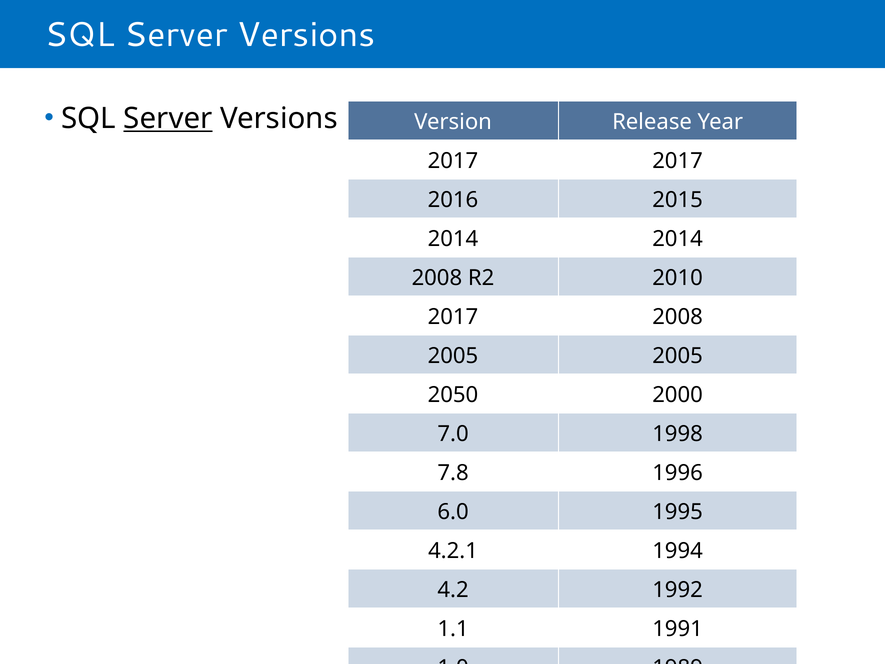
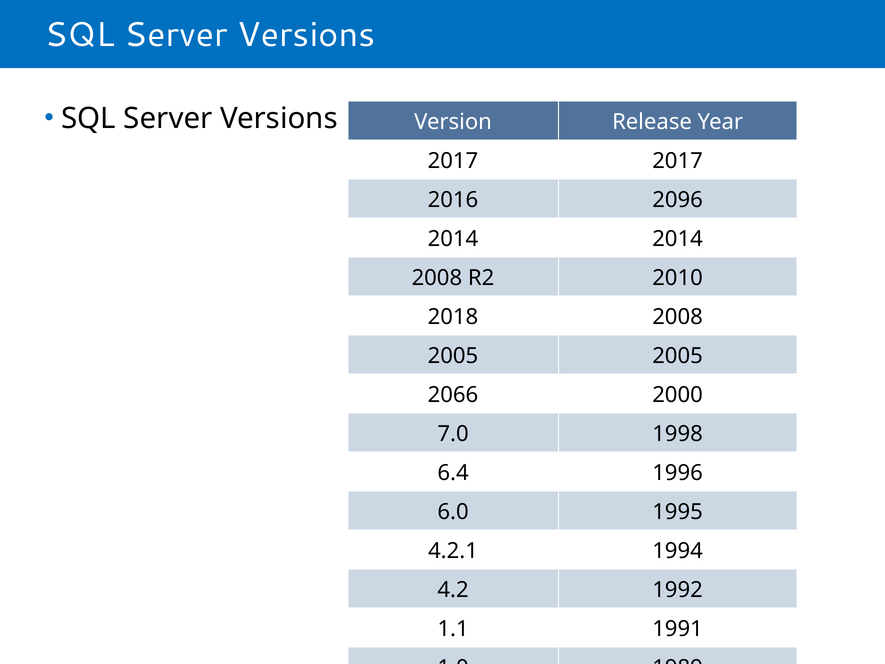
Server underline: present -> none (168, 119)
2015: 2015 -> 2096 (678, 200)
2017: 2017 -> 2018 (453, 317)
2050: 2050 -> 2066 (453, 395)
7.8: 7.8 -> 6.4 (453, 473)
